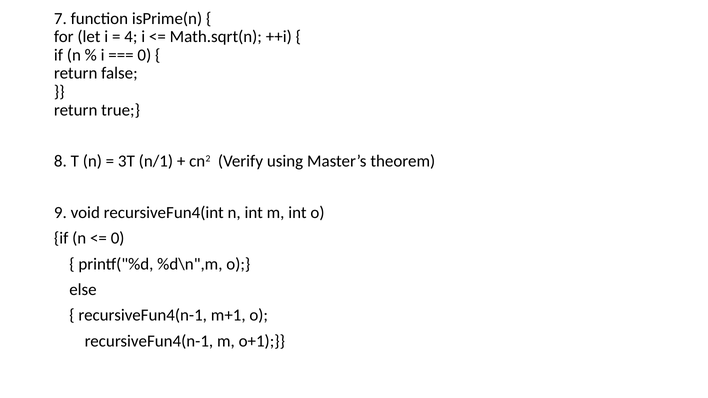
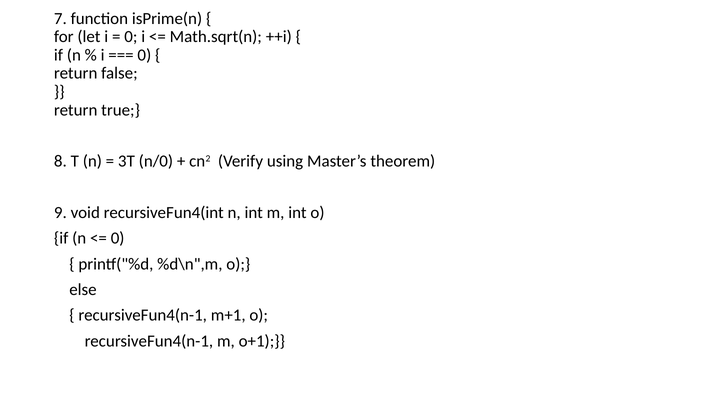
4: 4 -> 0 (131, 37)
n/1: n/1 -> n/0 (156, 161)
